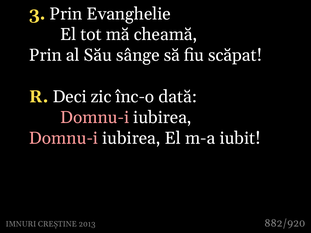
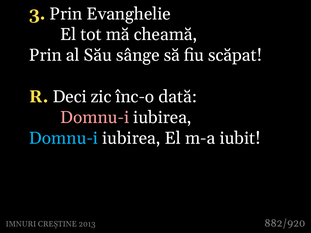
Domnu-i colour: pink -> light blue (63, 138)
